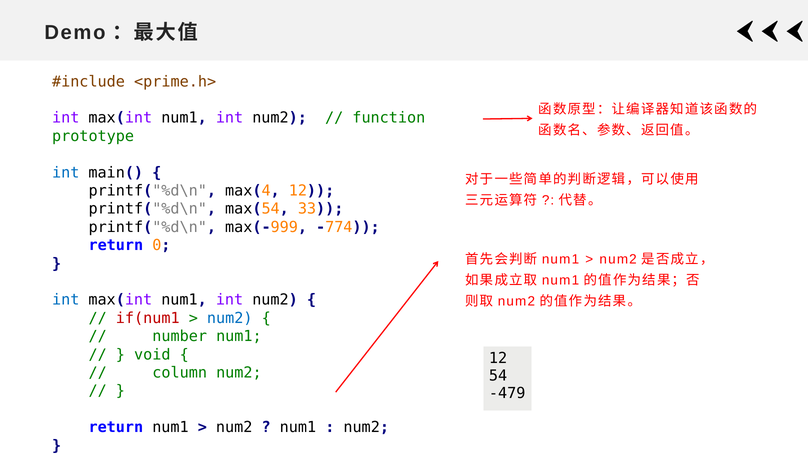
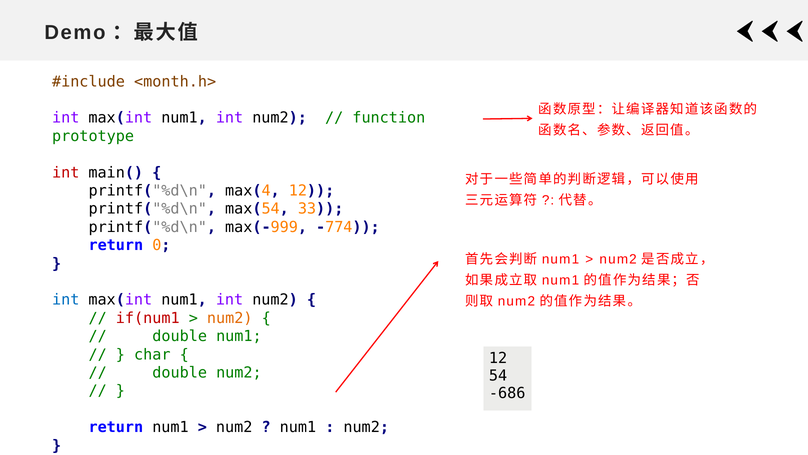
<prime.h>: <prime.h> -> <month.h> (175, 81)
int colour: blue -> red (66, 172)
num2 colour: blue -> orange (230, 318)
number: number -> double (180, 336)
void: void -> char (152, 354)
column: column -> double (180, 372)
-479: -479 -> -686 (507, 393)
